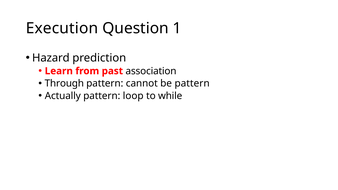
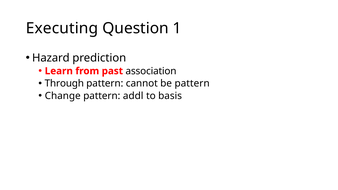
Execution: Execution -> Executing (62, 28)
Actually: Actually -> Change (63, 96)
loop: loop -> addl (133, 96)
while: while -> basis (170, 96)
